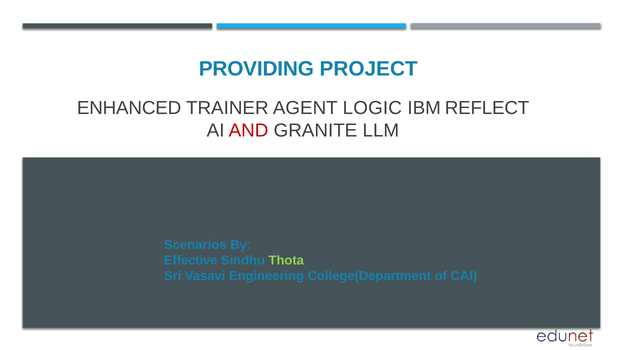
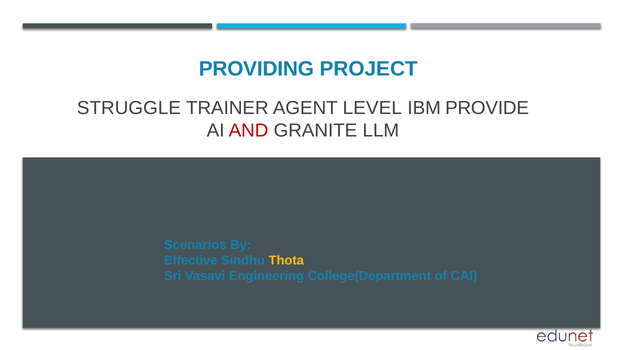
ENHANCED: ENHANCED -> STRUGGLE (129, 108)
LOGIC: LOGIC -> LEVEL (372, 108)
REFLECT: REFLECT -> PROVIDE (487, 108)
Thota colour: light green -> yellow (286, 261)
